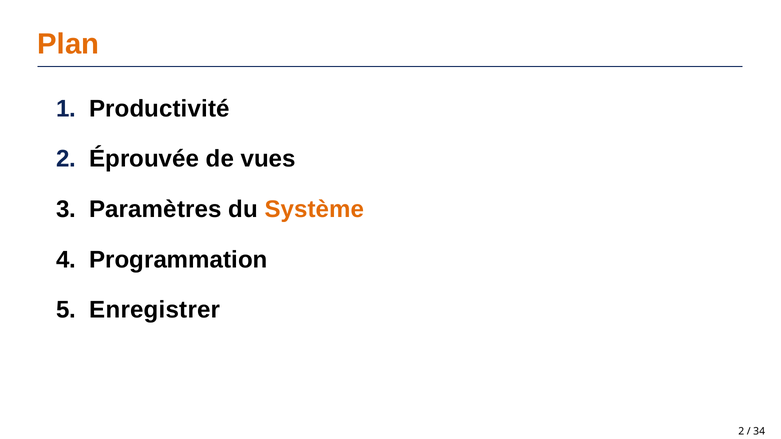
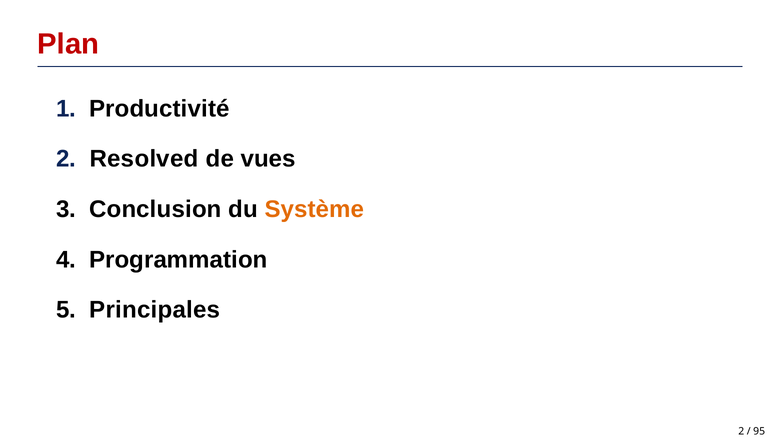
Plan colour: orange -> red (68, 44)
Éprouvée: Éprouvée -> Resolved (144, 159)
Paramètres: Paramètres -> Conclusion (155, 210)
Enregistrer: Enregistrer -> Principales (155, 310)
34: 34 -> 95 (759, 432)
